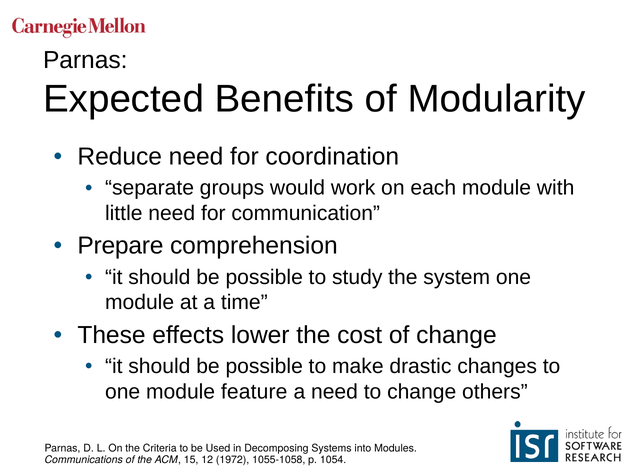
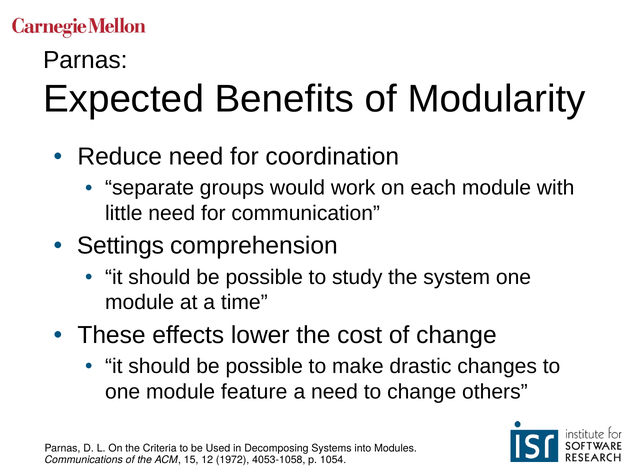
Prepare: Prepare -> Settings (120, 246)
1055-1058: 1055-1058 -> 4053-1058 (279, 460)
